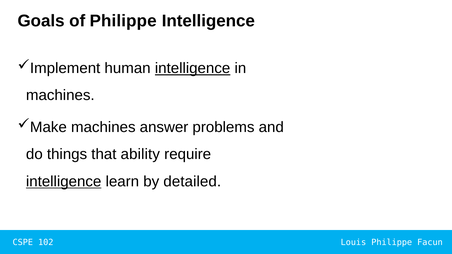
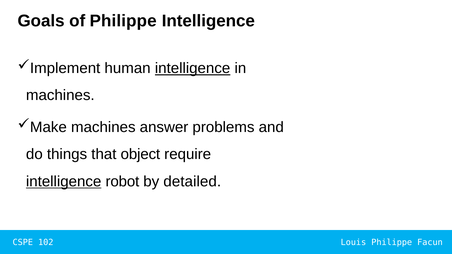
ability: ability -> object (140, 154)
learn: learn -> robot (122, 182)
